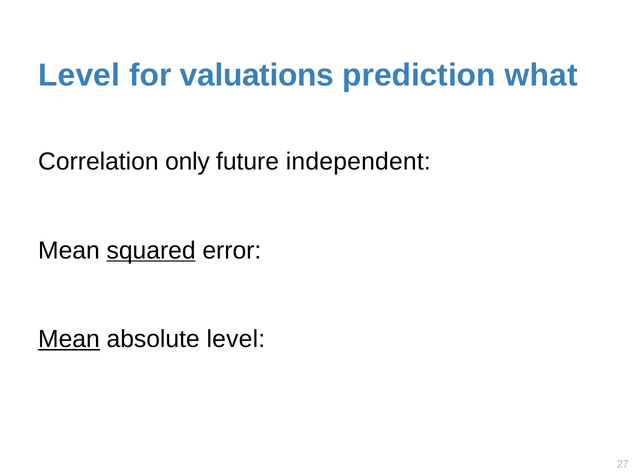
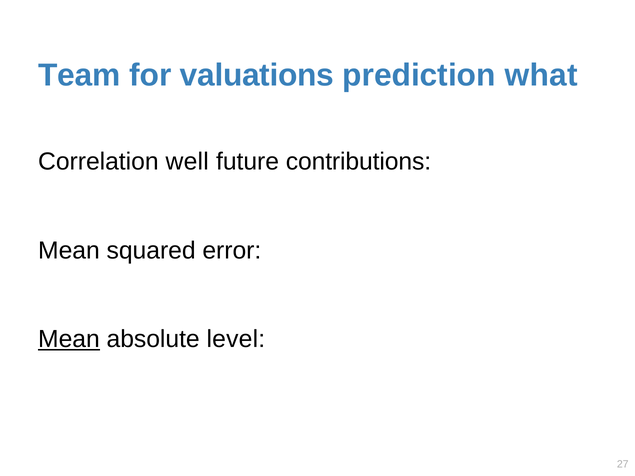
Level: Level -> Team (79, 75)
only: only -> well (187, 162)
independent: independent -> contributions (358, 162)
squared underline: present -> none (151, 251)
